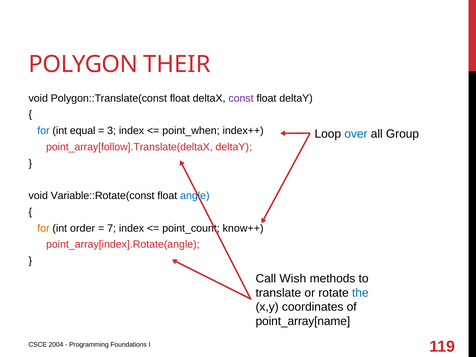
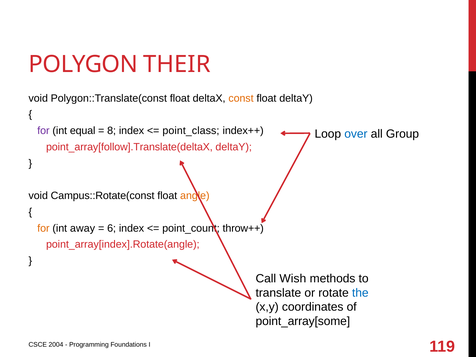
const colour: purple -> orange (241, 98)
for colour: blue -> purple (43, 131)
3: 3 -> 8 (112, 131)
point_when: point_when -> point_class (191, 131)
Variable::Rotate(const: Variable::Rotate(const -> Campus::Rotate(const (103, 196)
angle colour: blue -> orange (195, 196)
order: order -> away (83, 228)
7: 7 -> 6 (112, 228)
know++: know++ -> throw++ (243, 228)
point_array[name: point_array[name -> point_array[some (303, 321)
